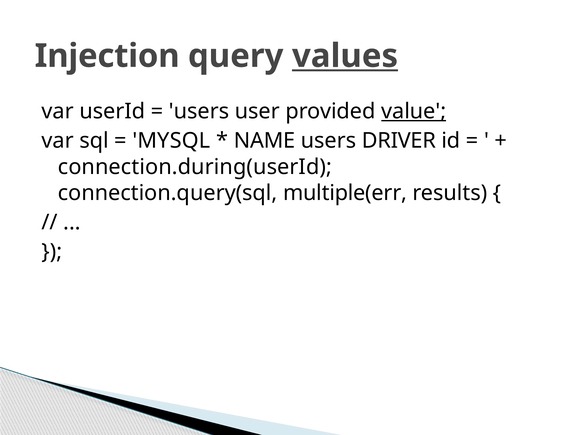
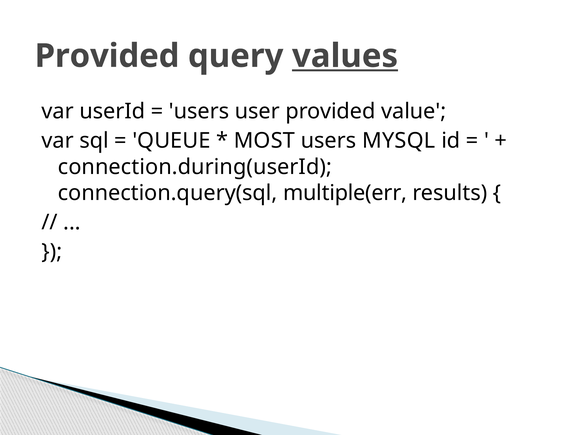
Injection: Injection -> Provided (107, 56)
value underline: present -> none (414, 111)
MYSQL: MYSQL -> QUEUE (171, 140)
NAME: NAME -> MOST (264, 140)
DRIVER: DRIVER -> MYSQL (399, 140)
